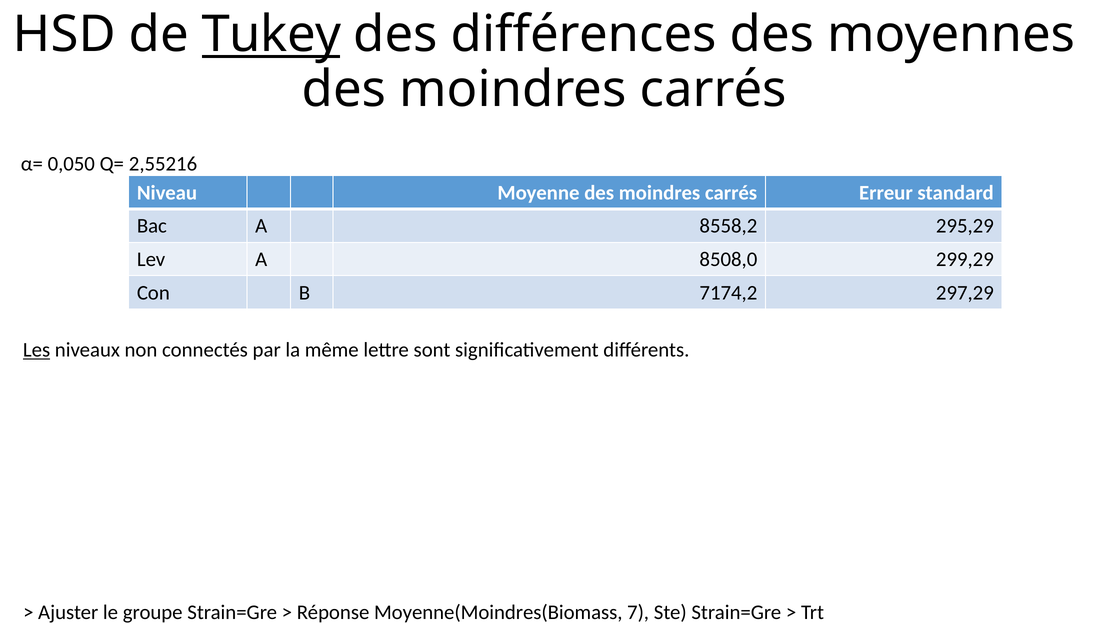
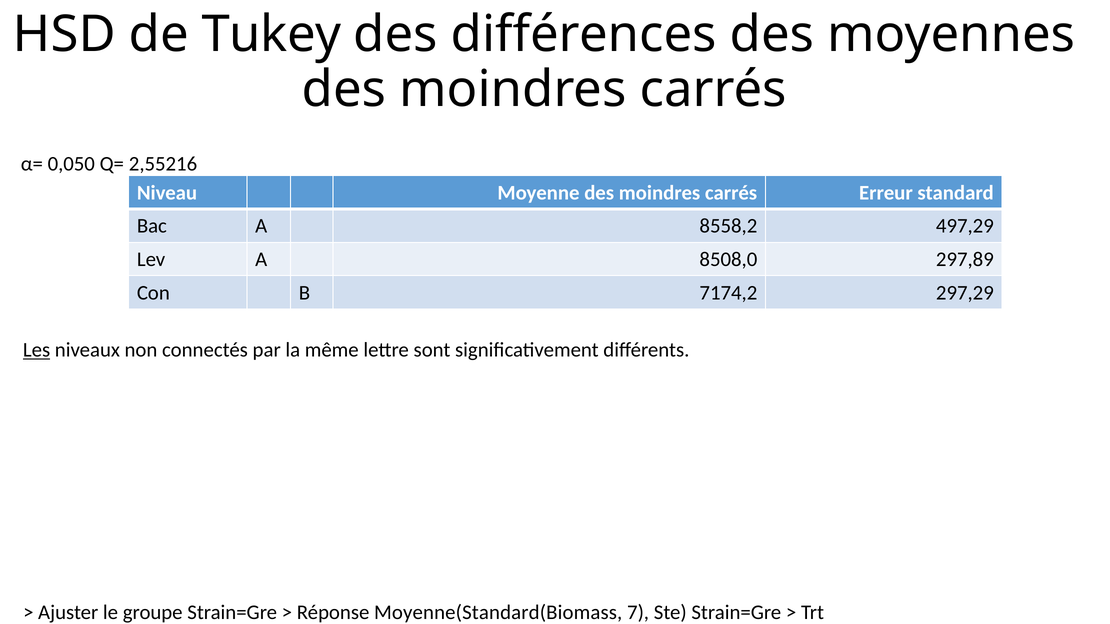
Tukey underline: present -> none (271, 35)
295,29: 295,29 -> 497,29 (965, 226)
299,29: 299,29 -> 297,89 (965, 260)
Moyenne(Moindres(Biomass: Moyenne(Moindres(Biomass -> Moyenne(Standard(Biomass (498, 613)
